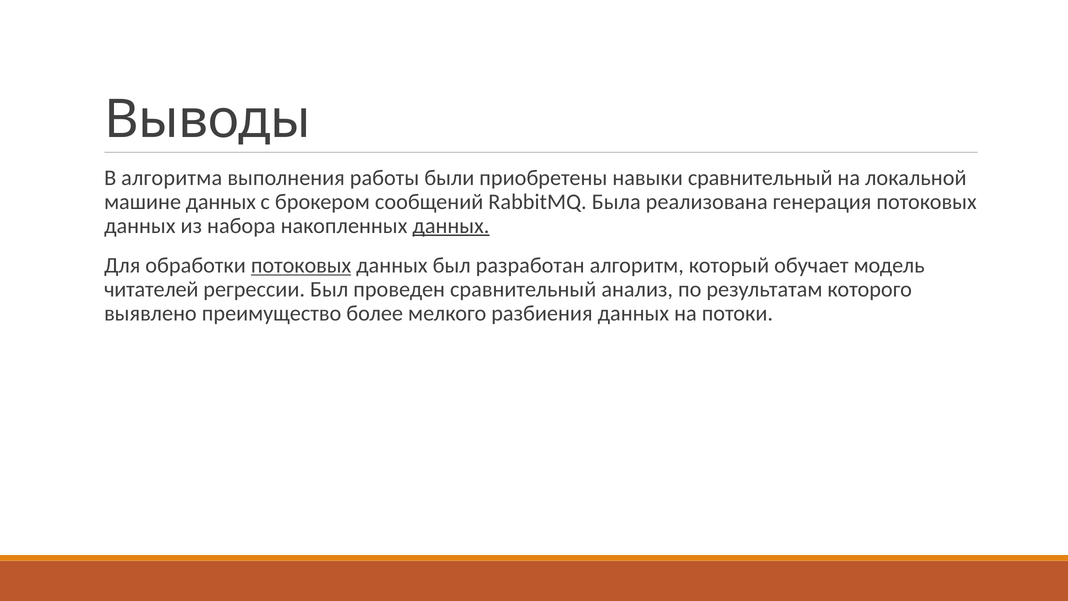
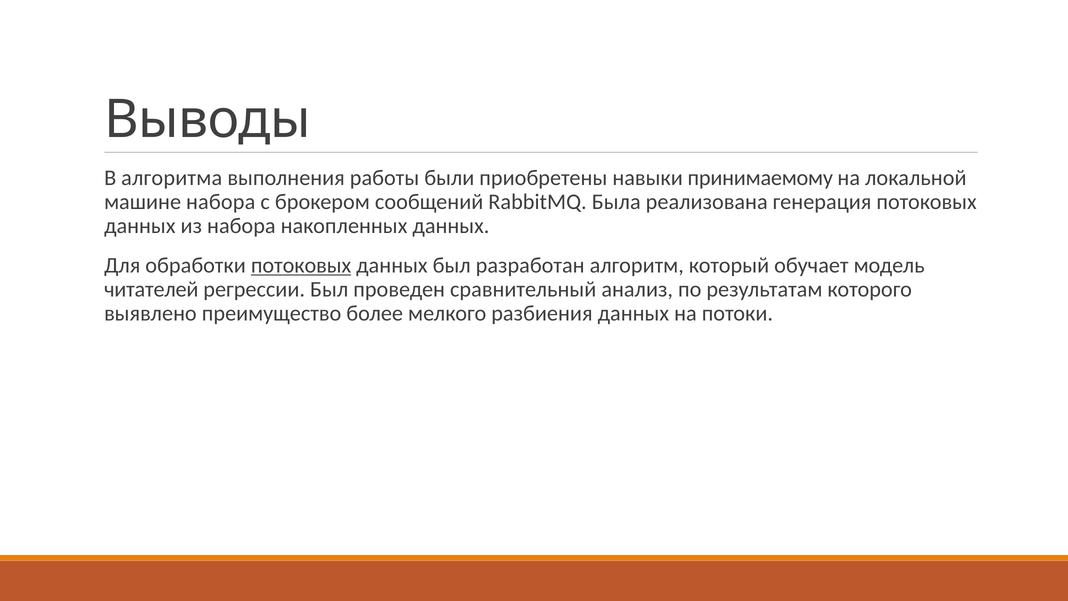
навыки сравнительный: сравнительный -> принимаемому (760, 178)
машине данных: данных -> набора (221, 202)
данных underline: present -> none (451, 226)
